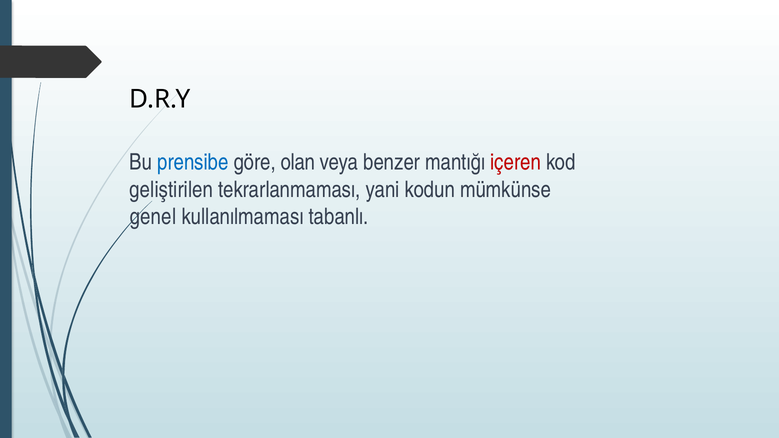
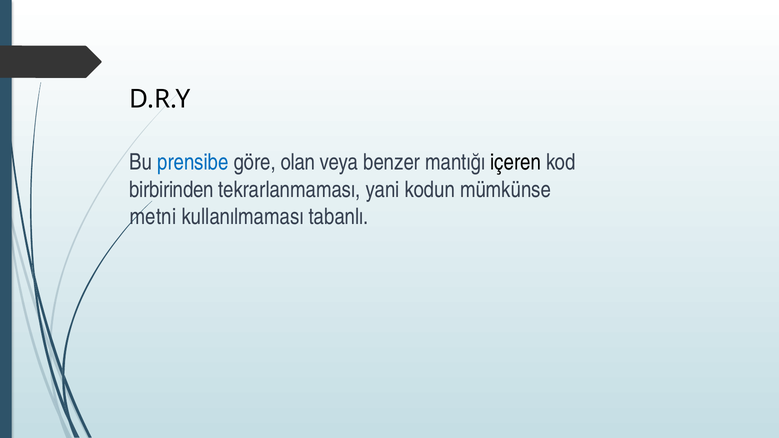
içeren colour: red -> black (516, 162)
geliştirilen: geliştirilen -> birbirinden (171, 190)
genel: genel -> metni (153, 217)
